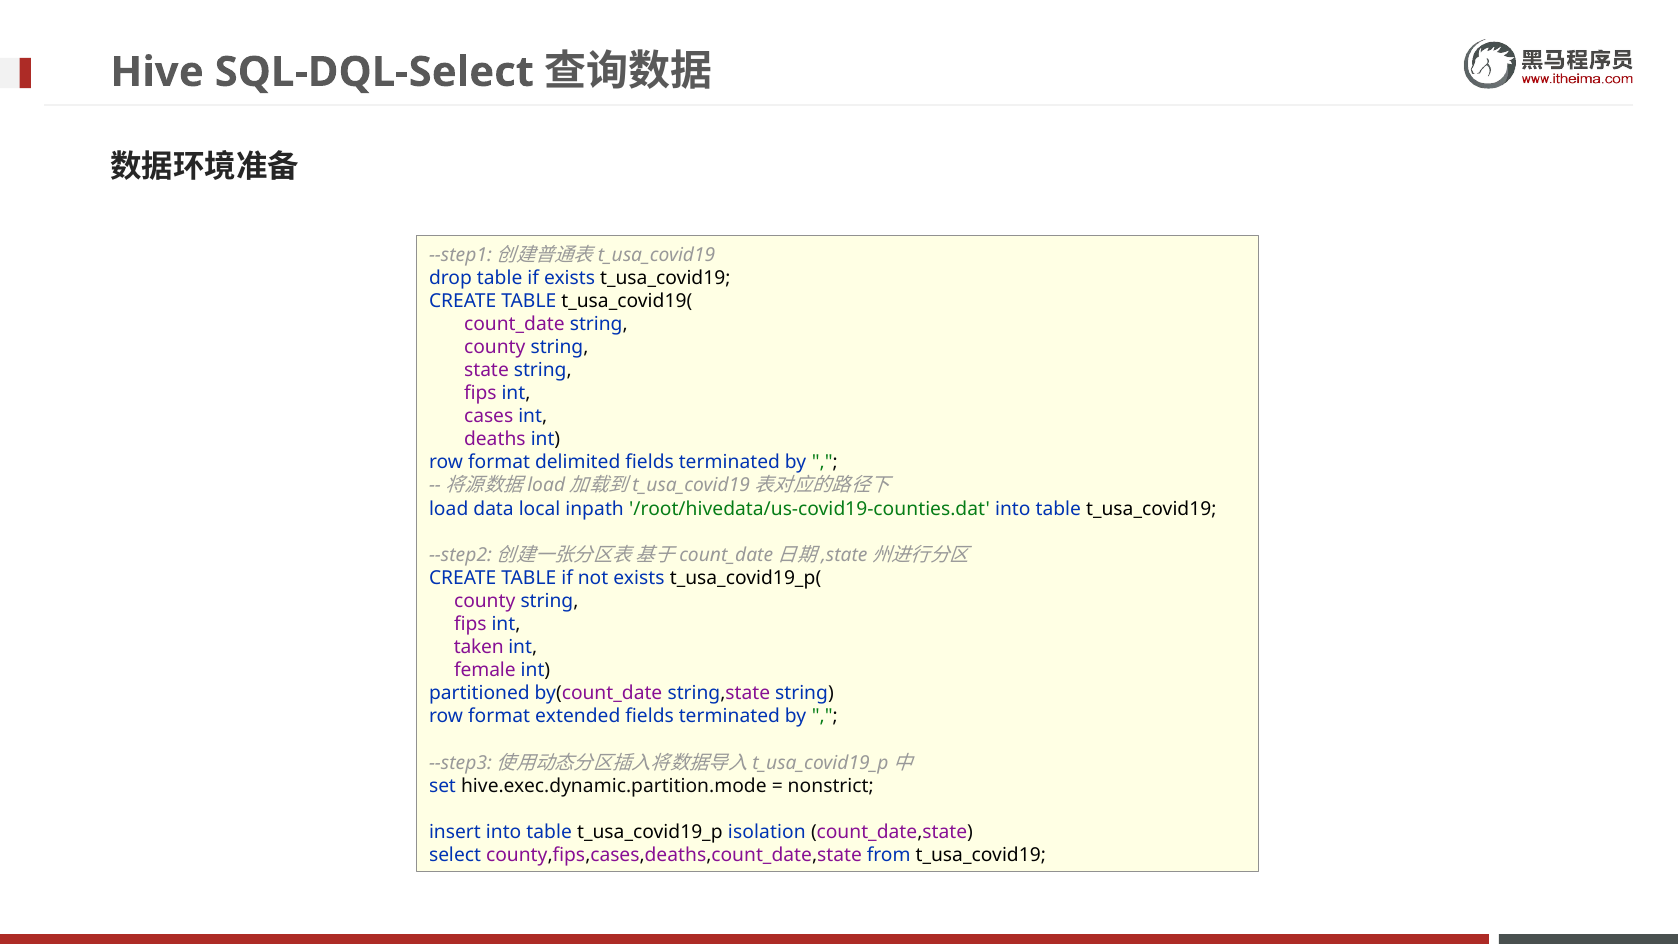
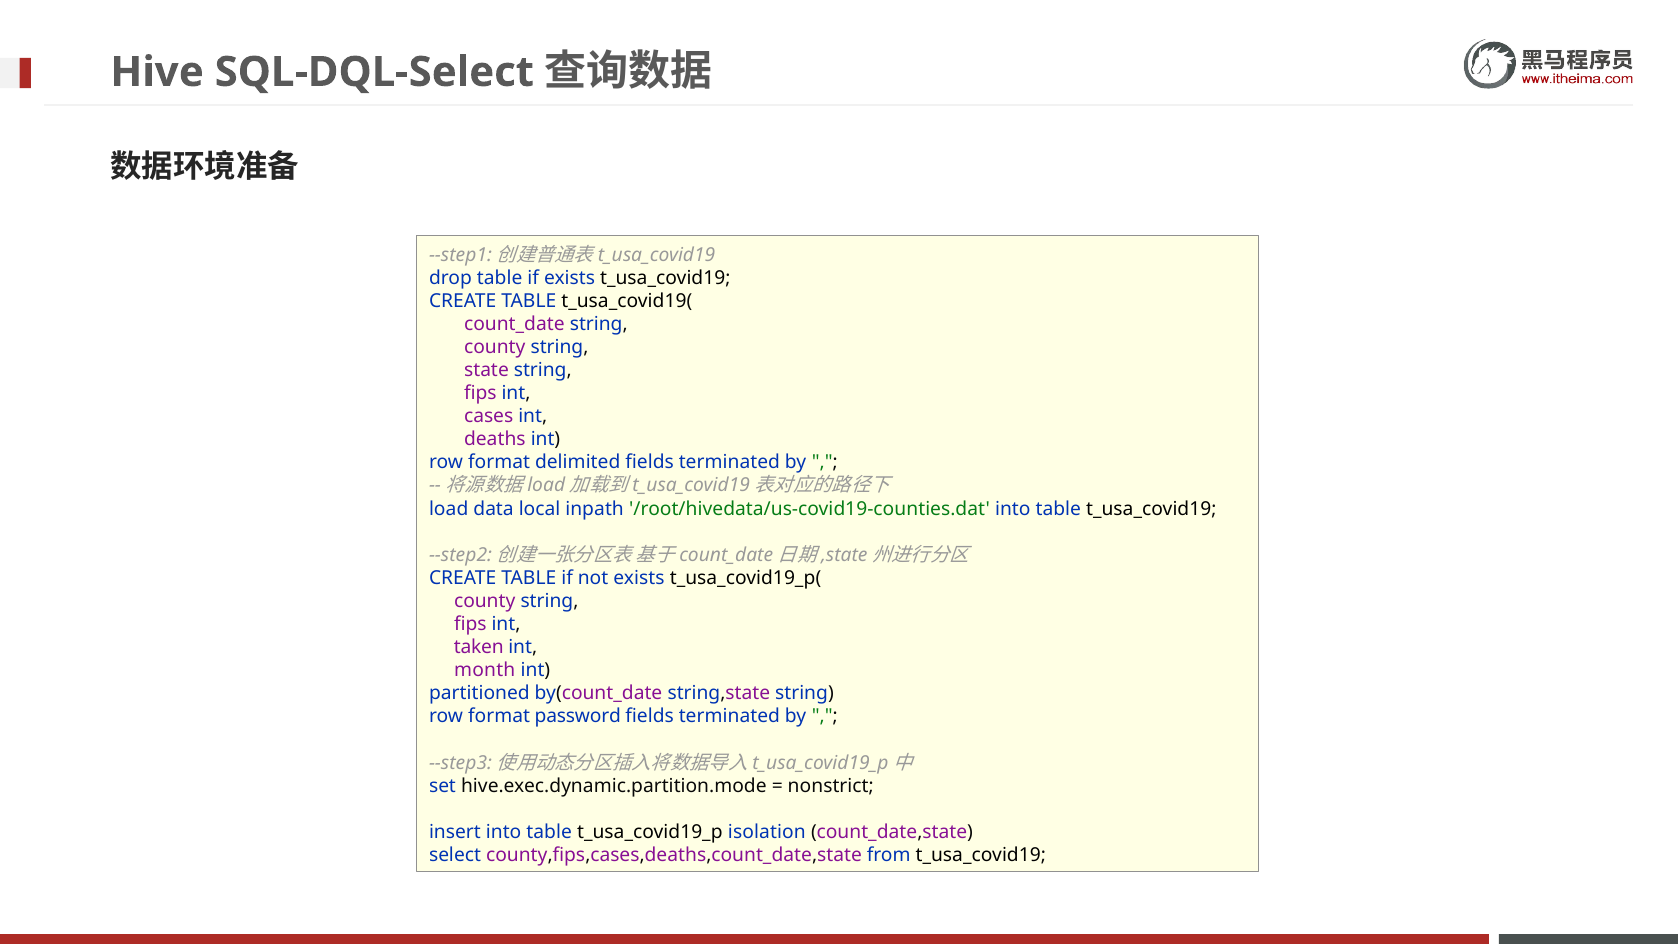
female: female -> month (485, 670)
extended: extended -> password (578, 716)
